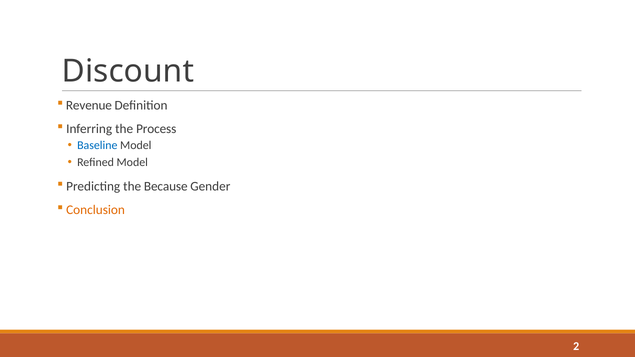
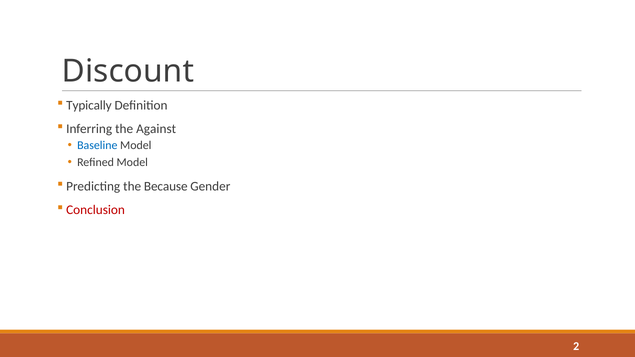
Revenue: Revenue -> Typically (89, 106)
Process: Process -> Against (156, 129)
Conclusion colour: orange -> red (96, 210)
